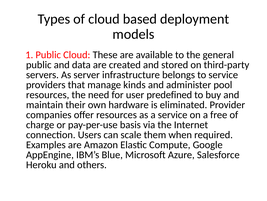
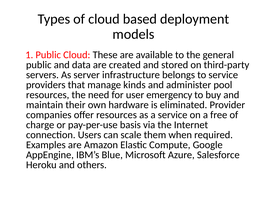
predefined: predefined -> emergency (169, 95)
